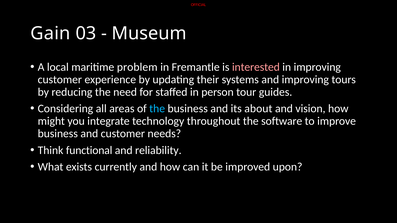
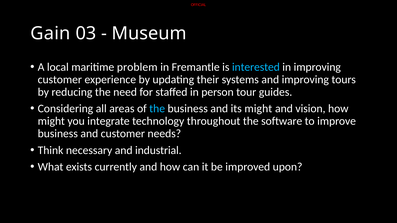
interested colour: pink -> light blue (256, 67)
its about: about -> might (258, 109)
functional: functional -> necessary (89, 150)
reliability: reliability -> industrial (158, 150)
